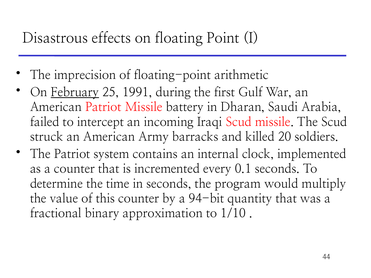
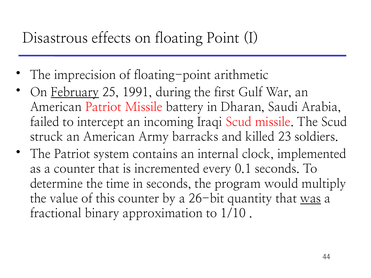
20: 20 -> 23 (285, 137)
94-bit: 94-bit -> 26-bit (206, 199)
was underline: none -> present (311, 199)
